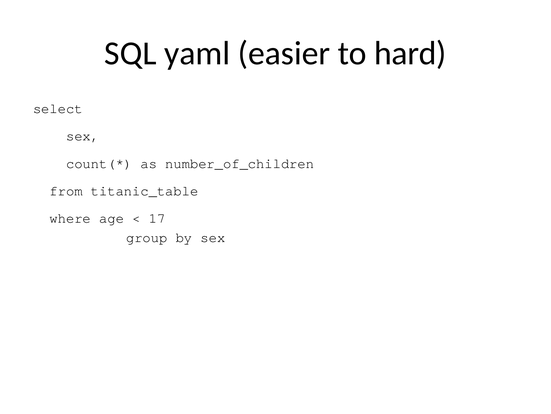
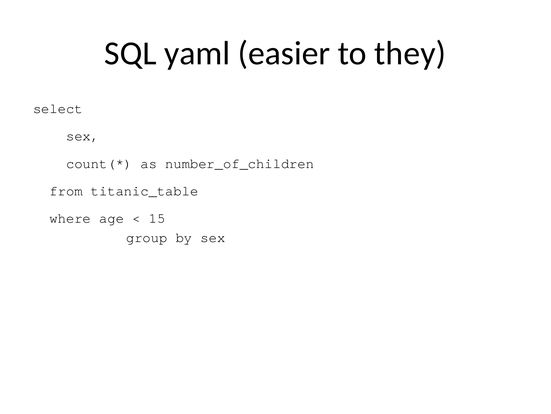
hard: hard -> they (410, 53)
17: 17 -> 15 (157, 218)
